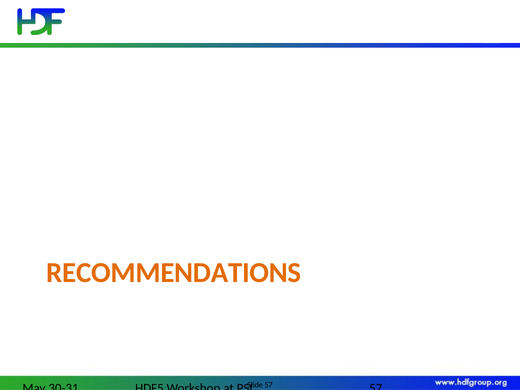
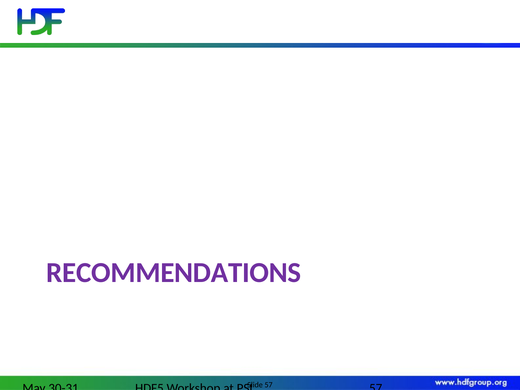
RECOMMENDATIONS colour: orange -> purple (174, 273)
